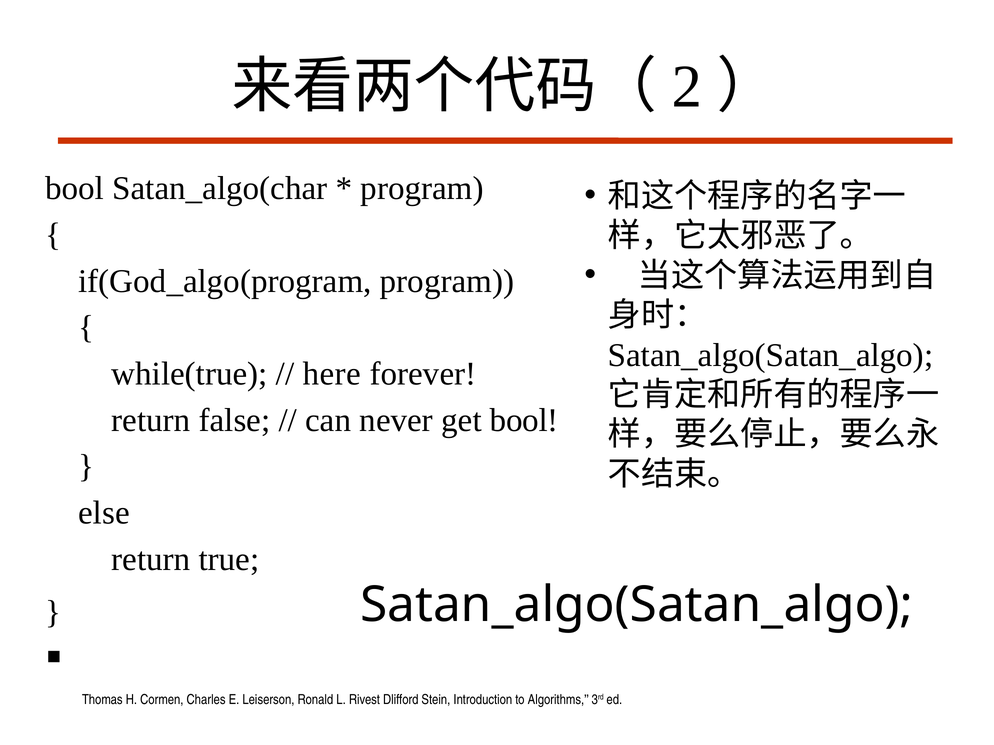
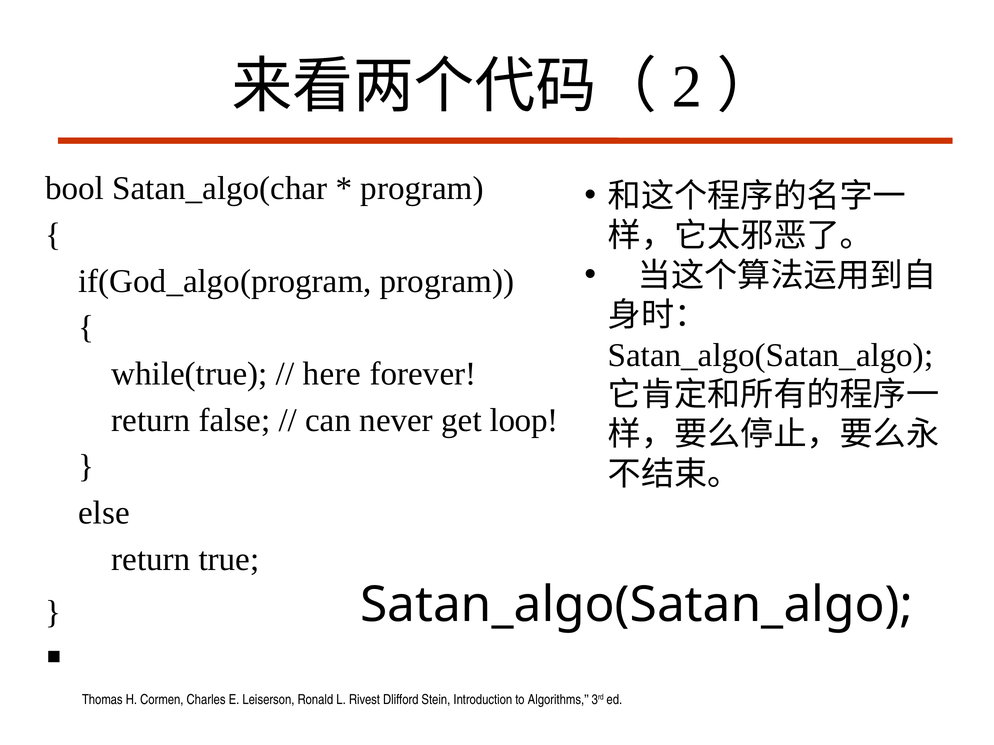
get bool: bool -> loop (524, 420)
